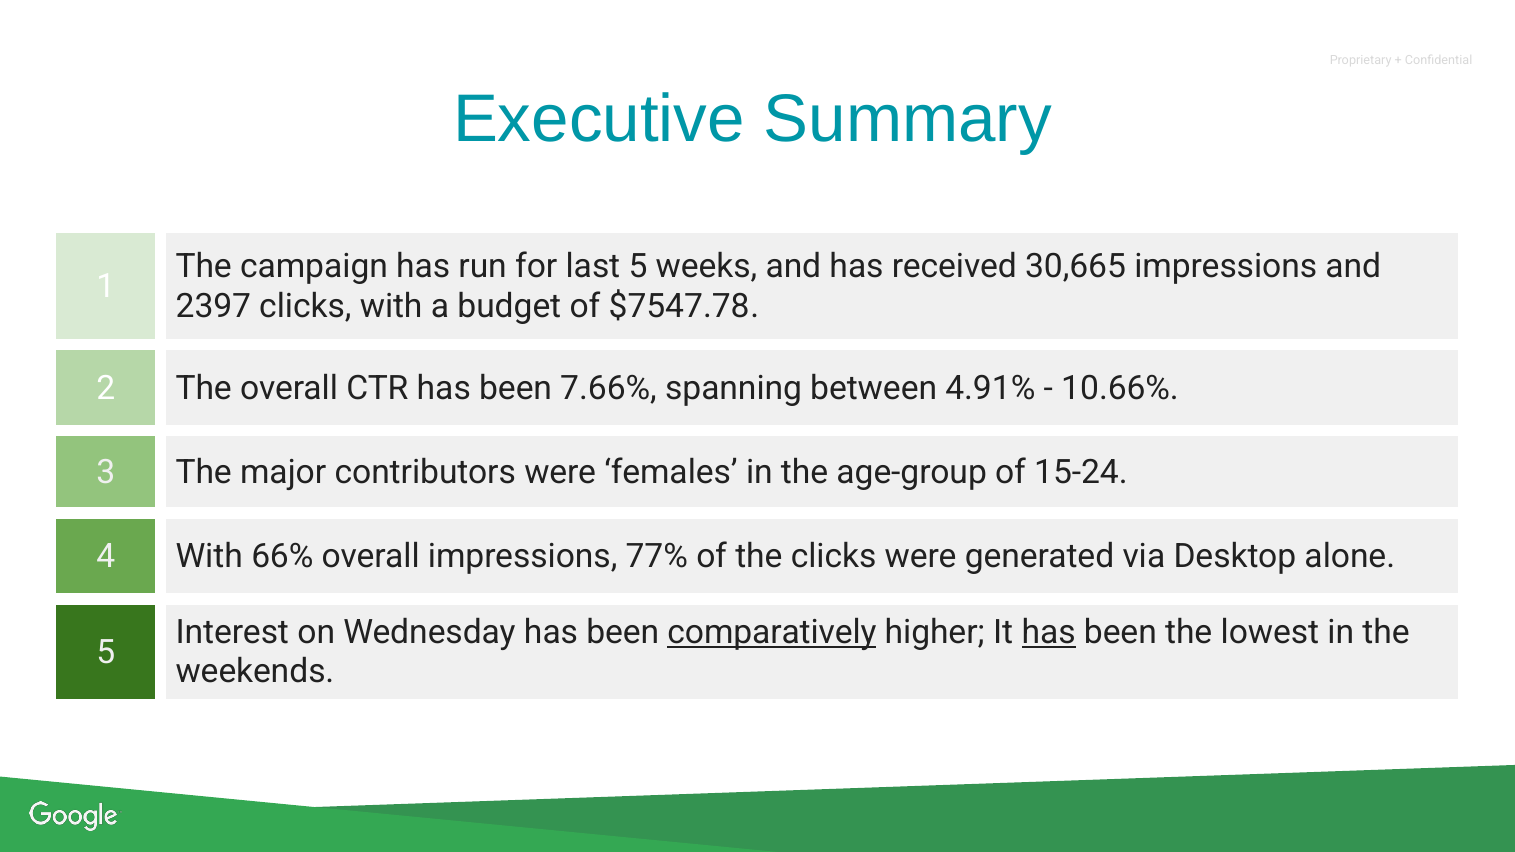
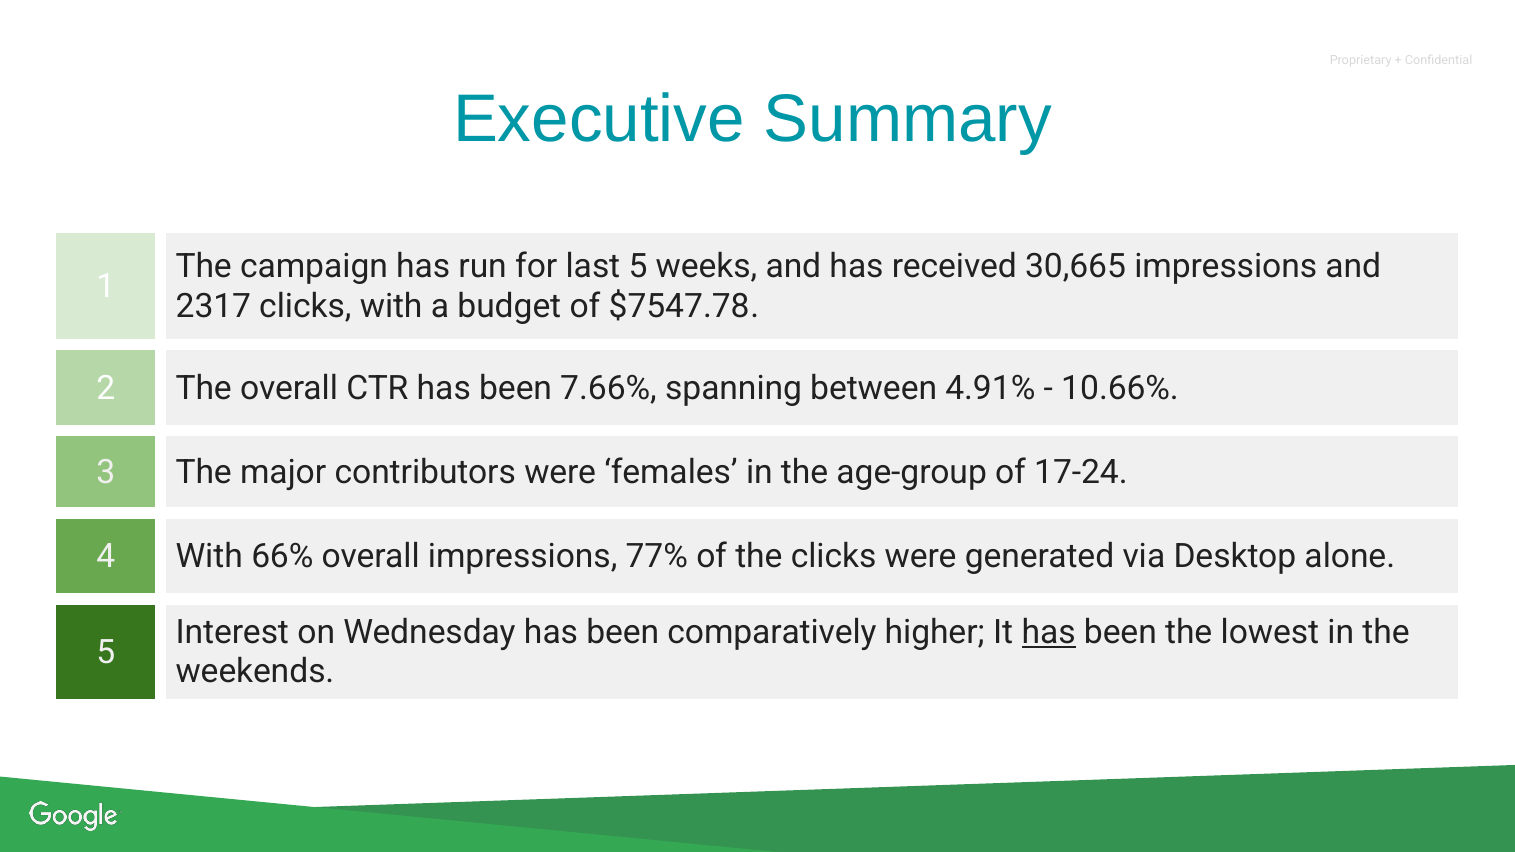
2397: 2397 -> 2317 (213, 306)
15-24: 15-24 -> 17-24 (1081, 472)
comparatively underline: present -> none (772, 633)
